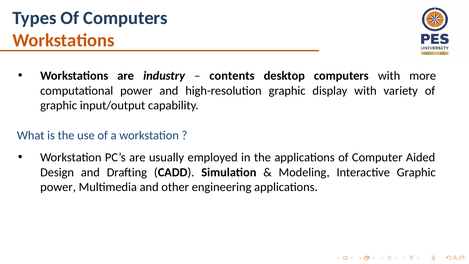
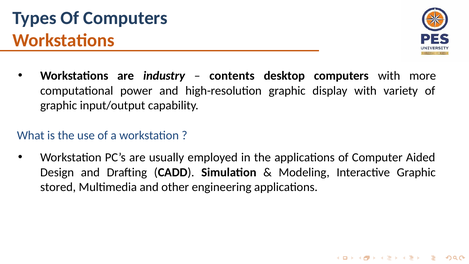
power: power -> stored (58, 187)
